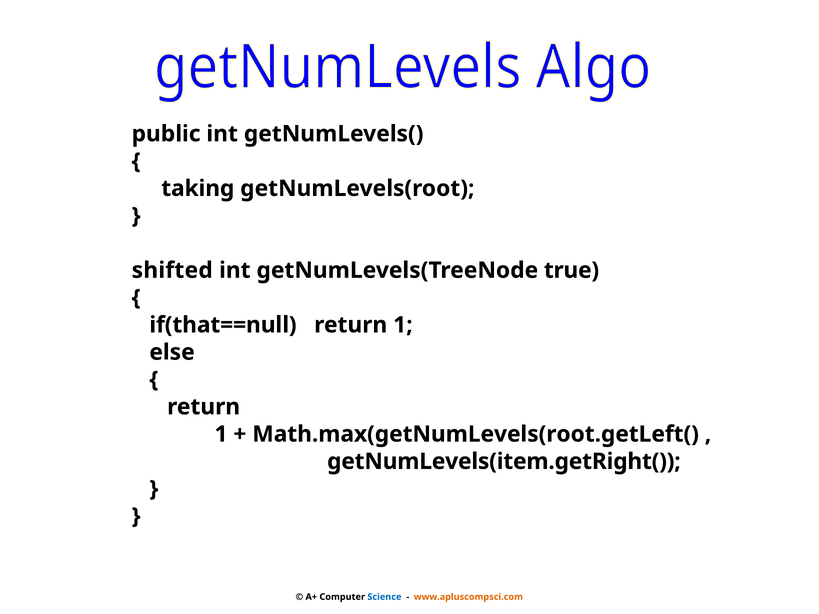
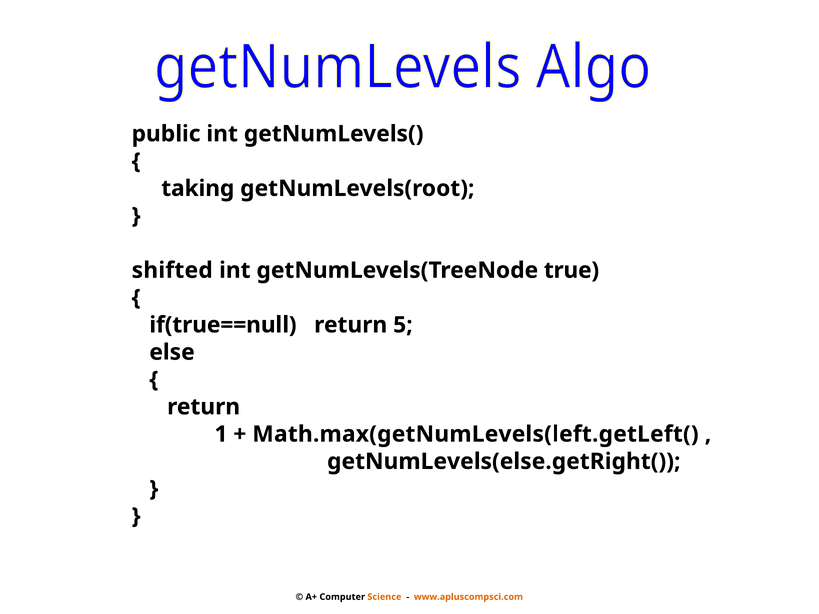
if(that==null: if(that==null -> if(true==null (223, 325)
1: 1 -> 5 (403, 325)
Math.max(getNumLevels(root.getLeft(: Math.max(getNumLevels(root.getLeft( -> Math.max(getNumLevels(left.getLeft( (475, 434)
getNumLevels(item.getRight(: getNumLevels(item.getRight( -> getNumLevels(else.getRight( (504, 462)
Science colour: blue -> orange (384, 597)
